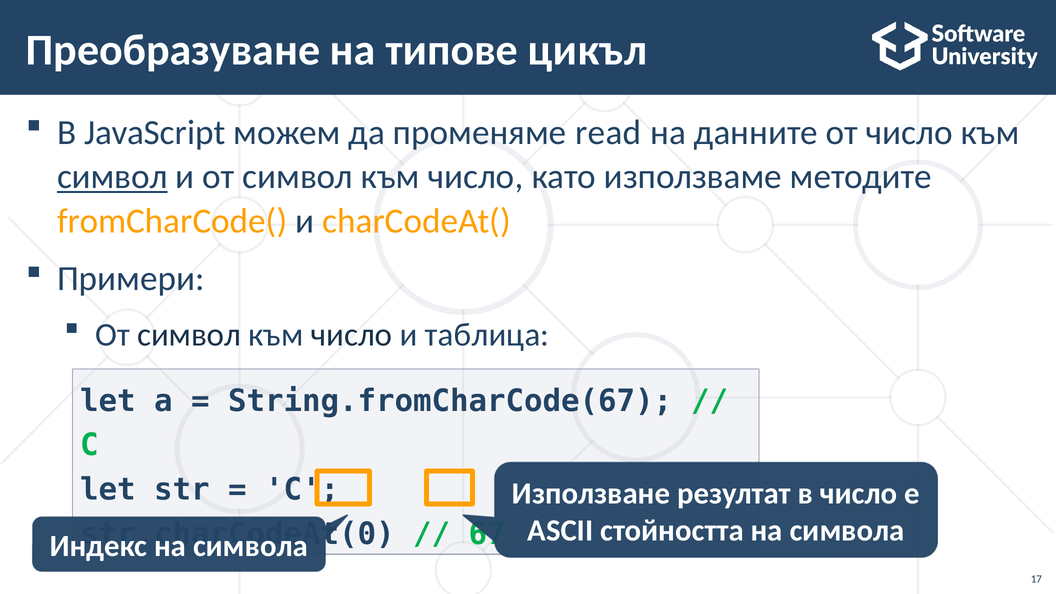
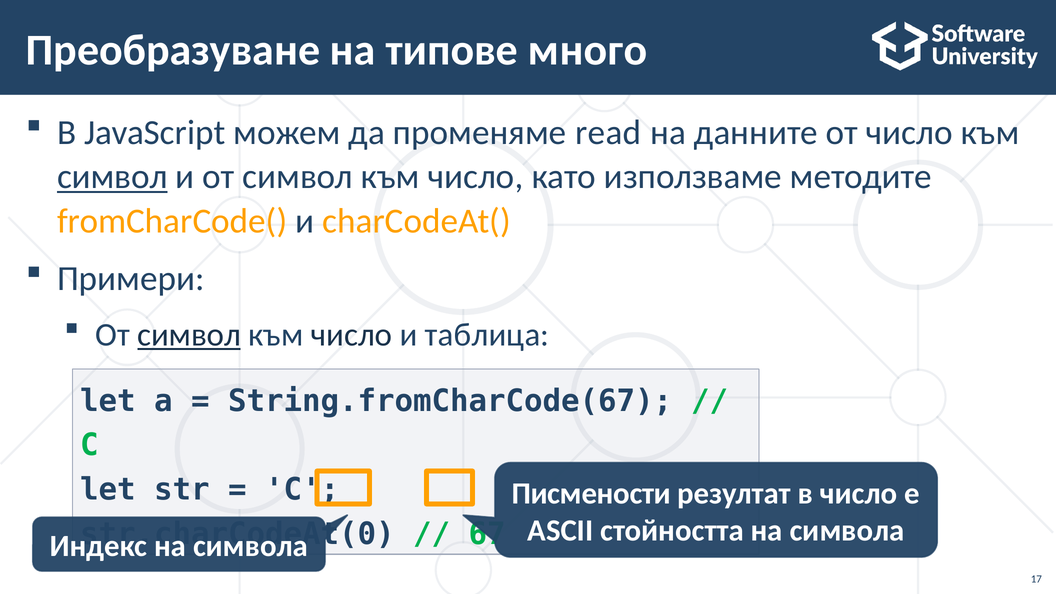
цикъл: цикъл -> много (588, 50)
символ underline: none -> present (189, 335)
Използване: Използване -> Писмености (591, 493)
